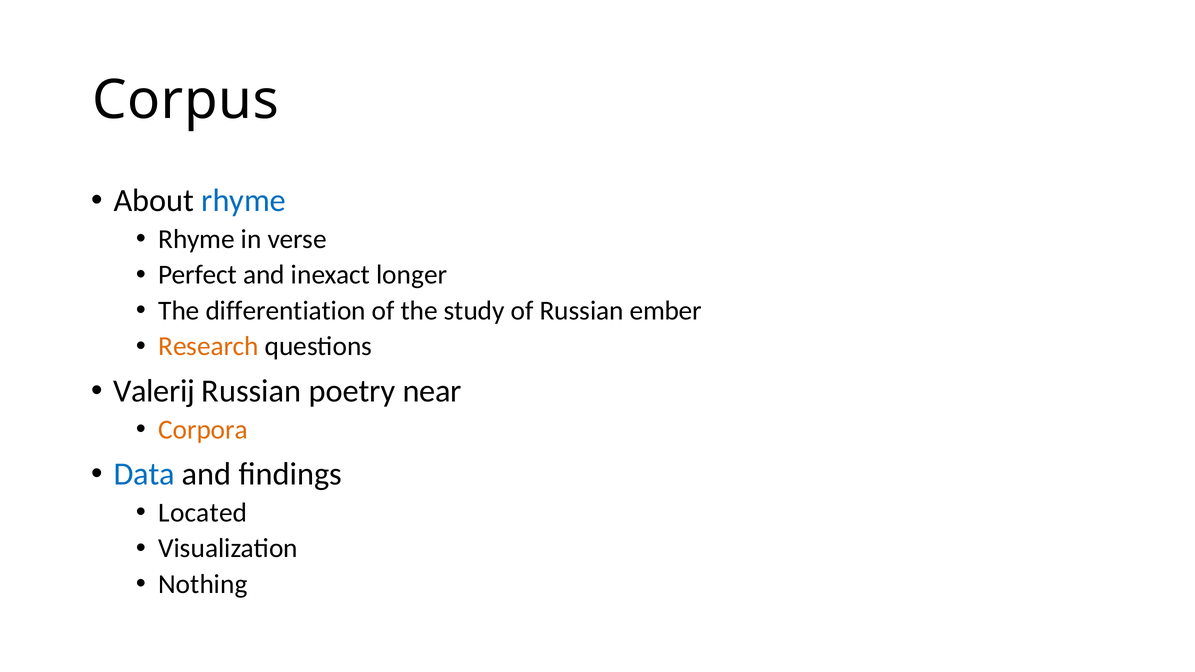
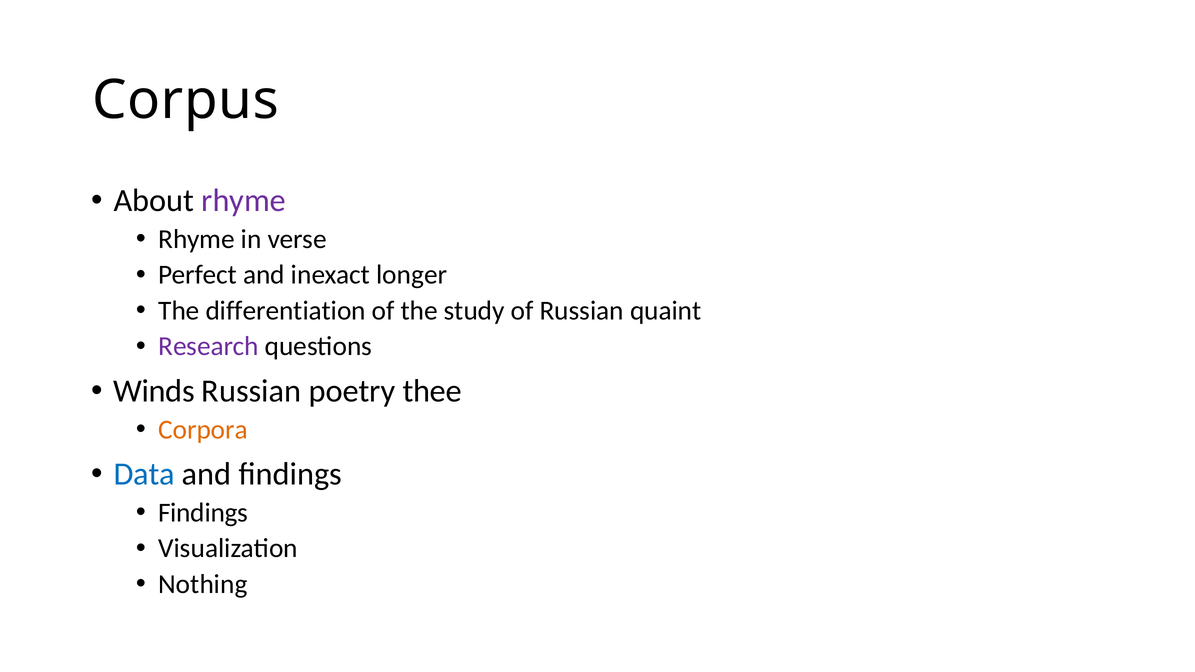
rhyme colour: blue -> purple (244, 201)
ember: ember -> quaint (666, 311)
Research colour: orange -> purple (209, 346)
Valerij: Valerij -> Winds (154, 391)
near: near -> thee (432, 391)
Located: Located -> Findings (203, 513)
